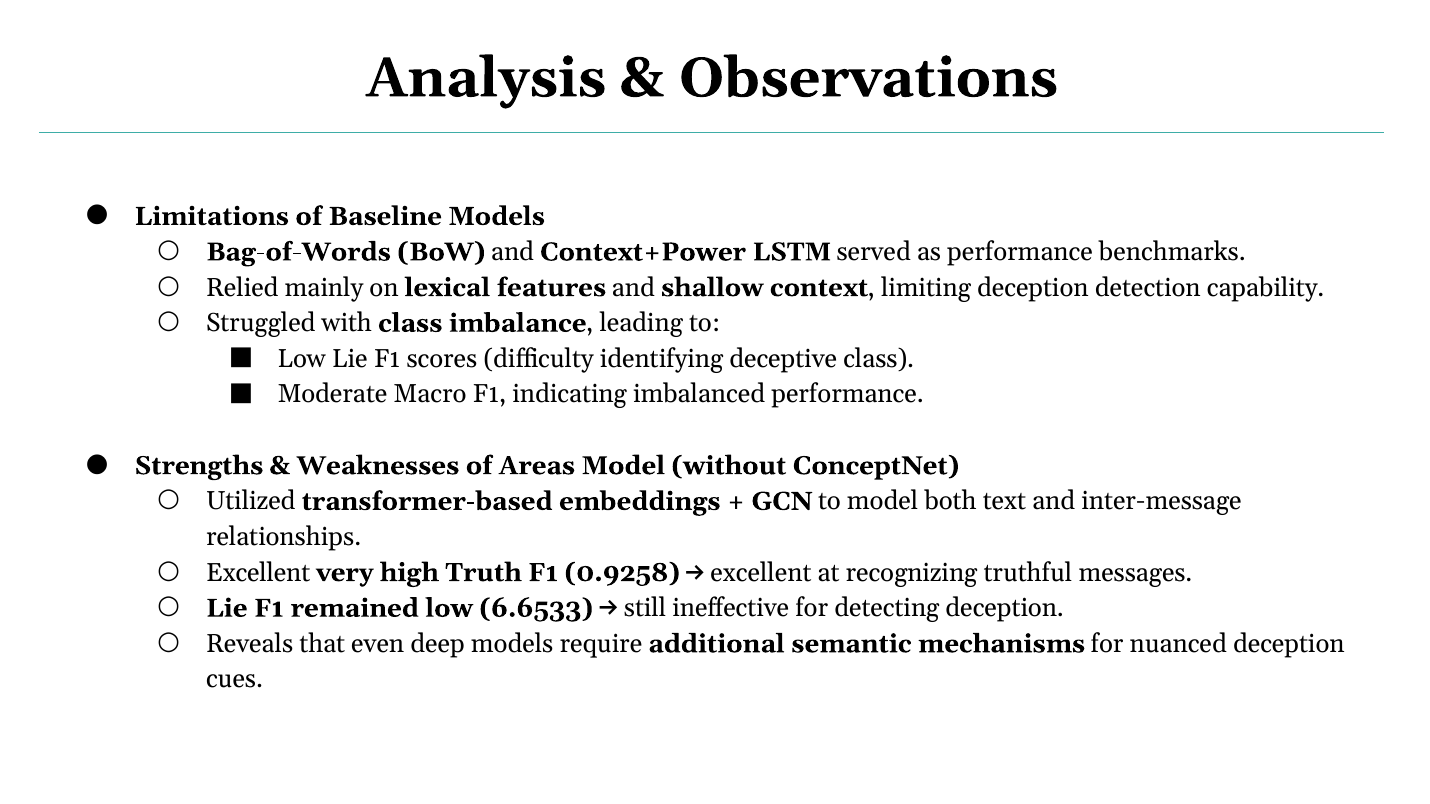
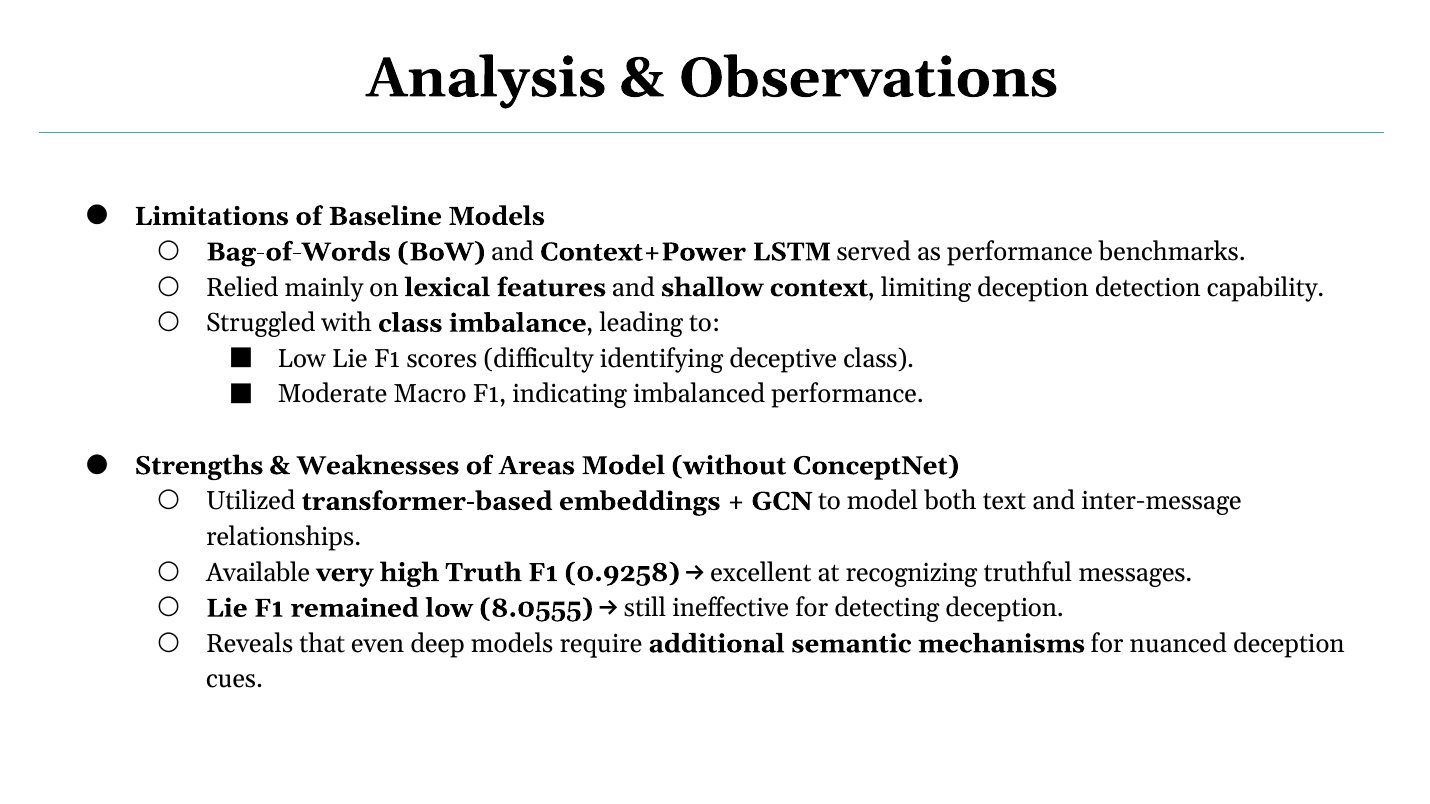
Excellent: Excellent -> Available (258, 573)
6.6533: 6.6533 -> 8.0555 (536, 608)
